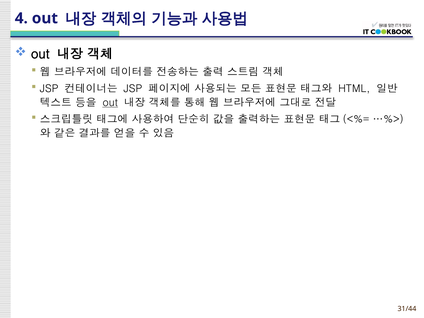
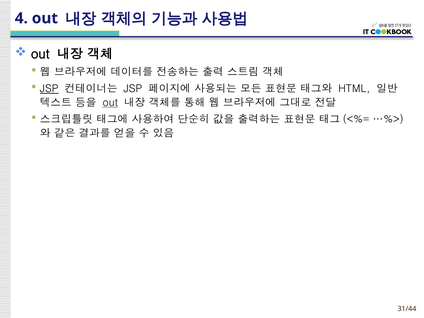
JSP underline: none -> present (49, 89)
